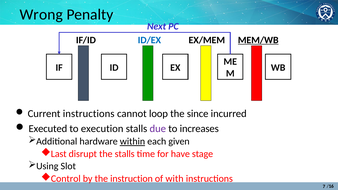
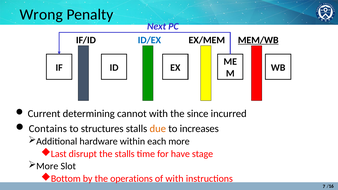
Current instructions: instructions -> determining (89, 114)
cannot loop: loop -> with (158, 114)
Executed: Executed -> Contains (48, 129)
execution: execution -> structures (102, 129)
due colour: purple -> orange (158, 129)
within underline: present -> none (132, 141)
each given: given -> more (179, 141)
Using: Using -> More (47, 166)
Control: Control -> Bottom (66, 179)
instruction: instruction -> operations (132, 179)
